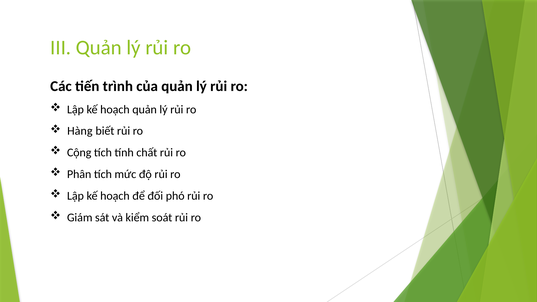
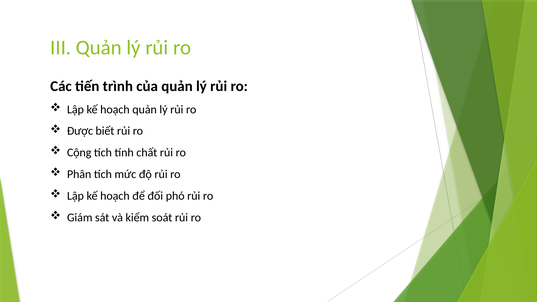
Hàng: Hàng -> Được (80, 131)
